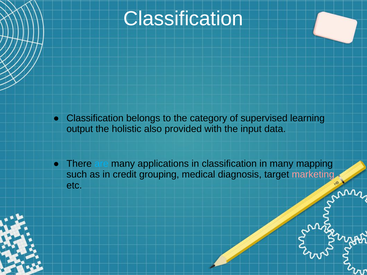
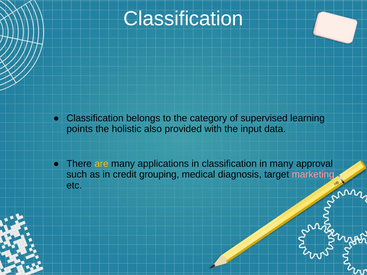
output: output -> points (80, 129)
are colour: light blue -> yellow (101, 164)
mapping: mapping -> approval (314, 164)
